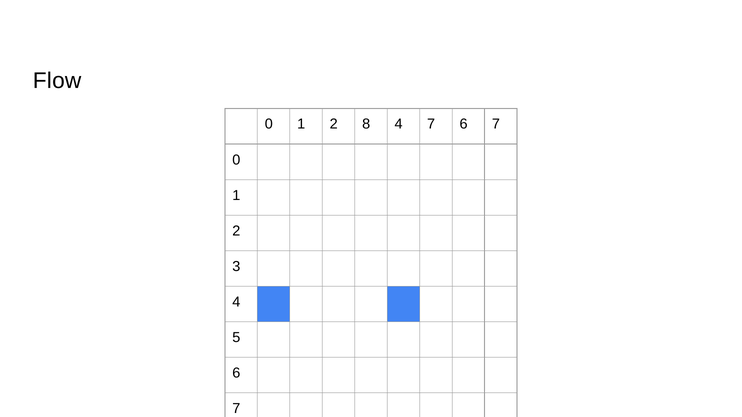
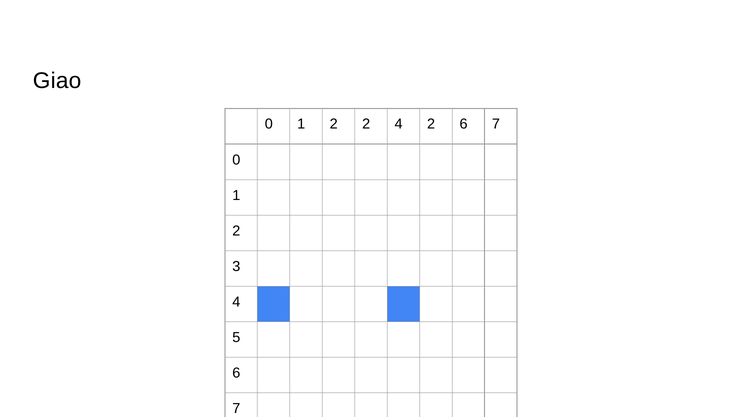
Flow: Flow -> Giao (57, 81)
2 8: 8 -> 2 (366, 124)
4 7: 7 -> 2 (431, 124)
